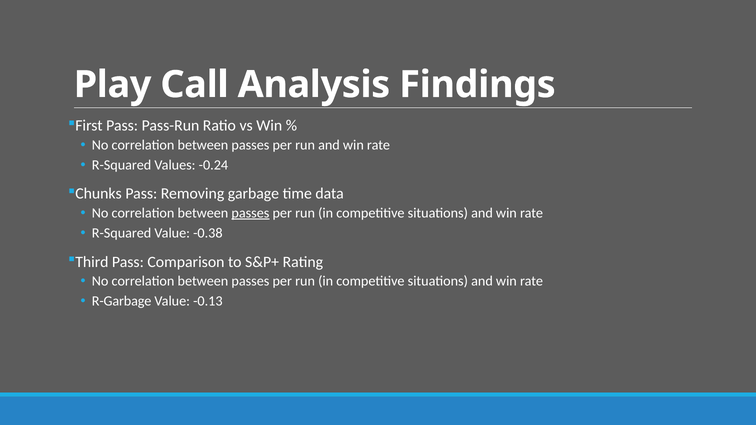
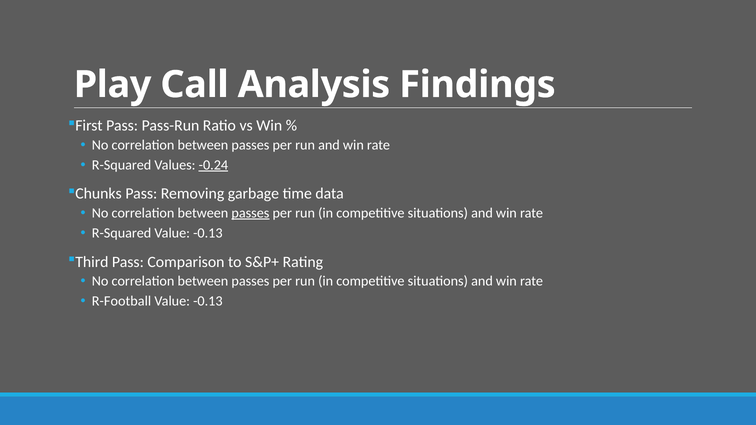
-0.24 underline: none -> present (213, 165)
R-Squared Value -0.38: -0.38 -> -0.13 (208, 233)
R-Garbage: R-Garbage -> R-Football (122, 301)
